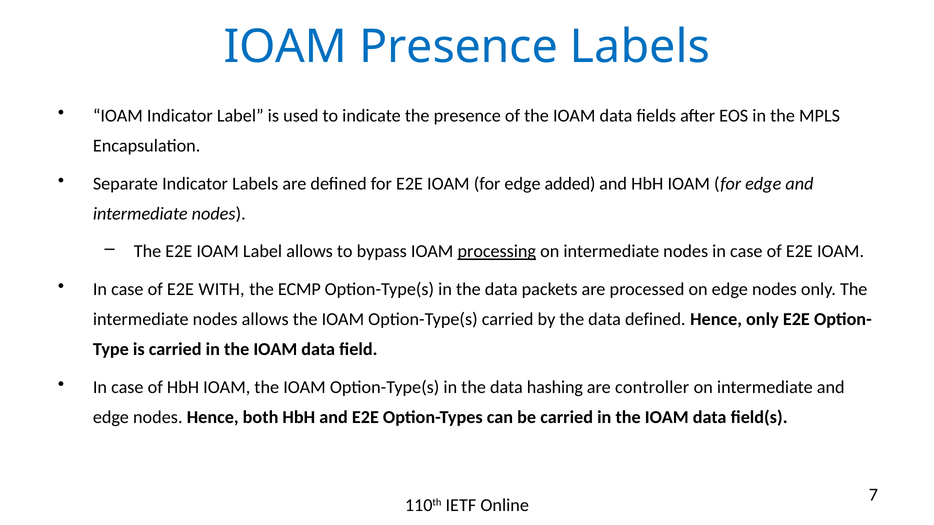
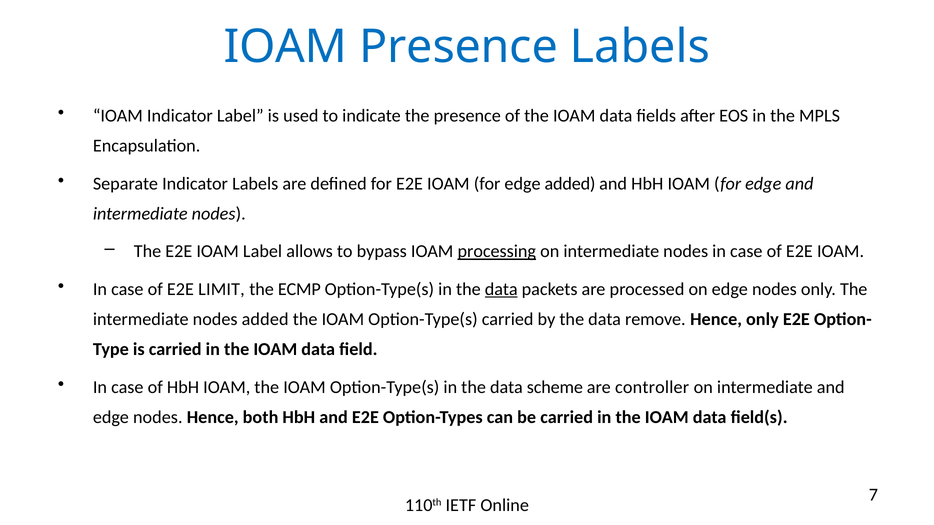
WITH: WITH -> LIMIT (221, 290)
data underline: none -> present (501, 290)
nodes allows: allows -> added (265, 320)
data defined: defined -> remove (655, 320)
hashing: hashing -> scheme (555, 388)
